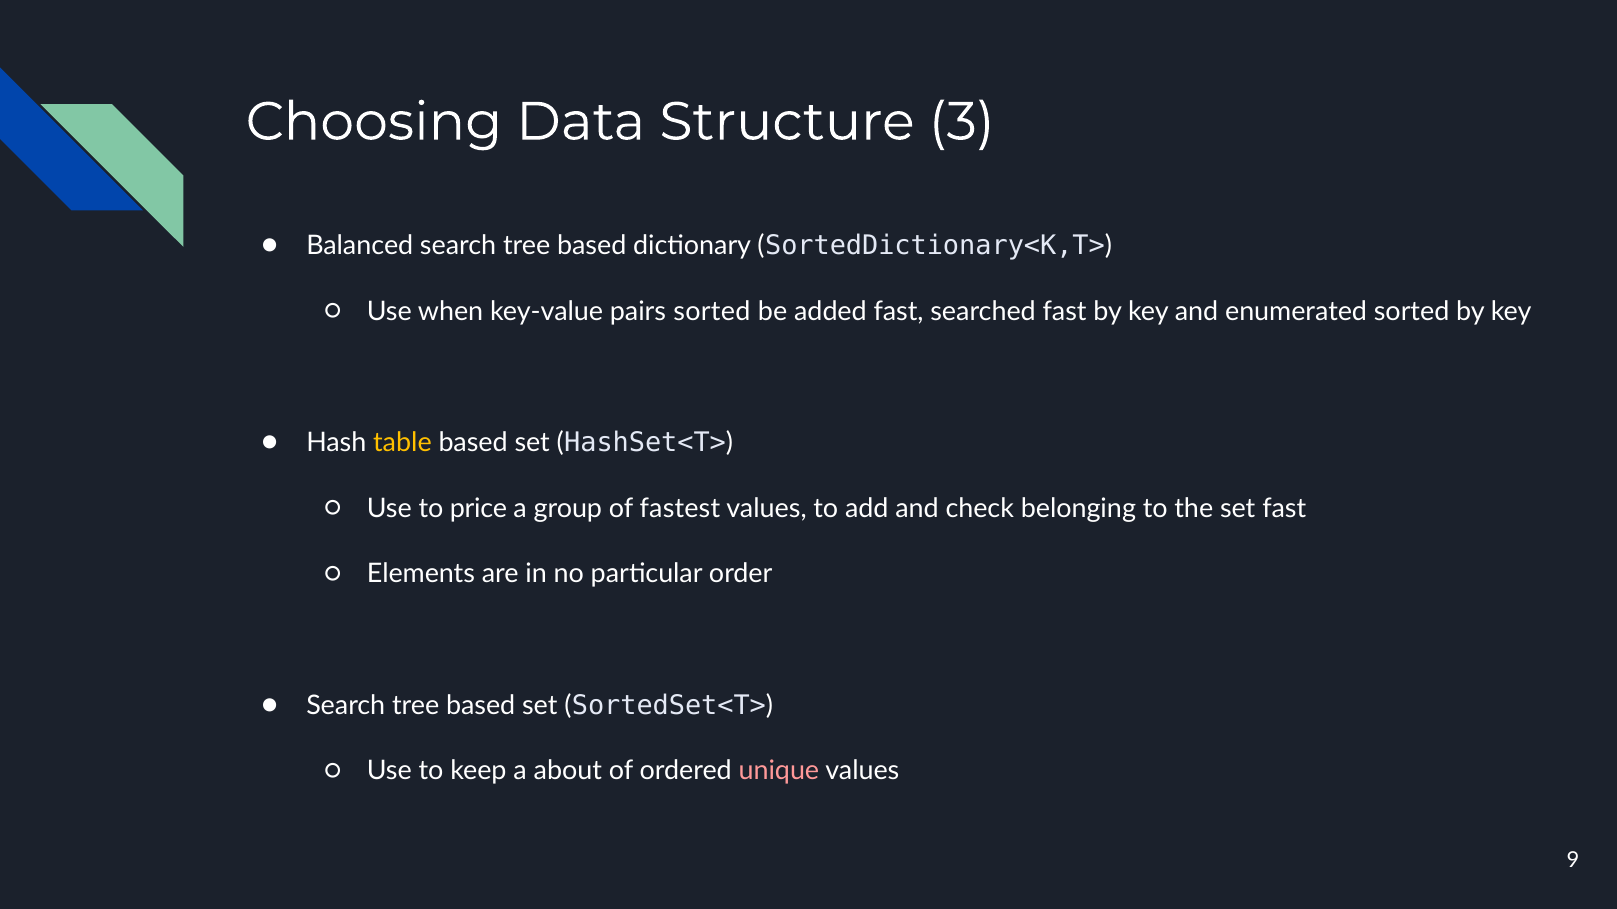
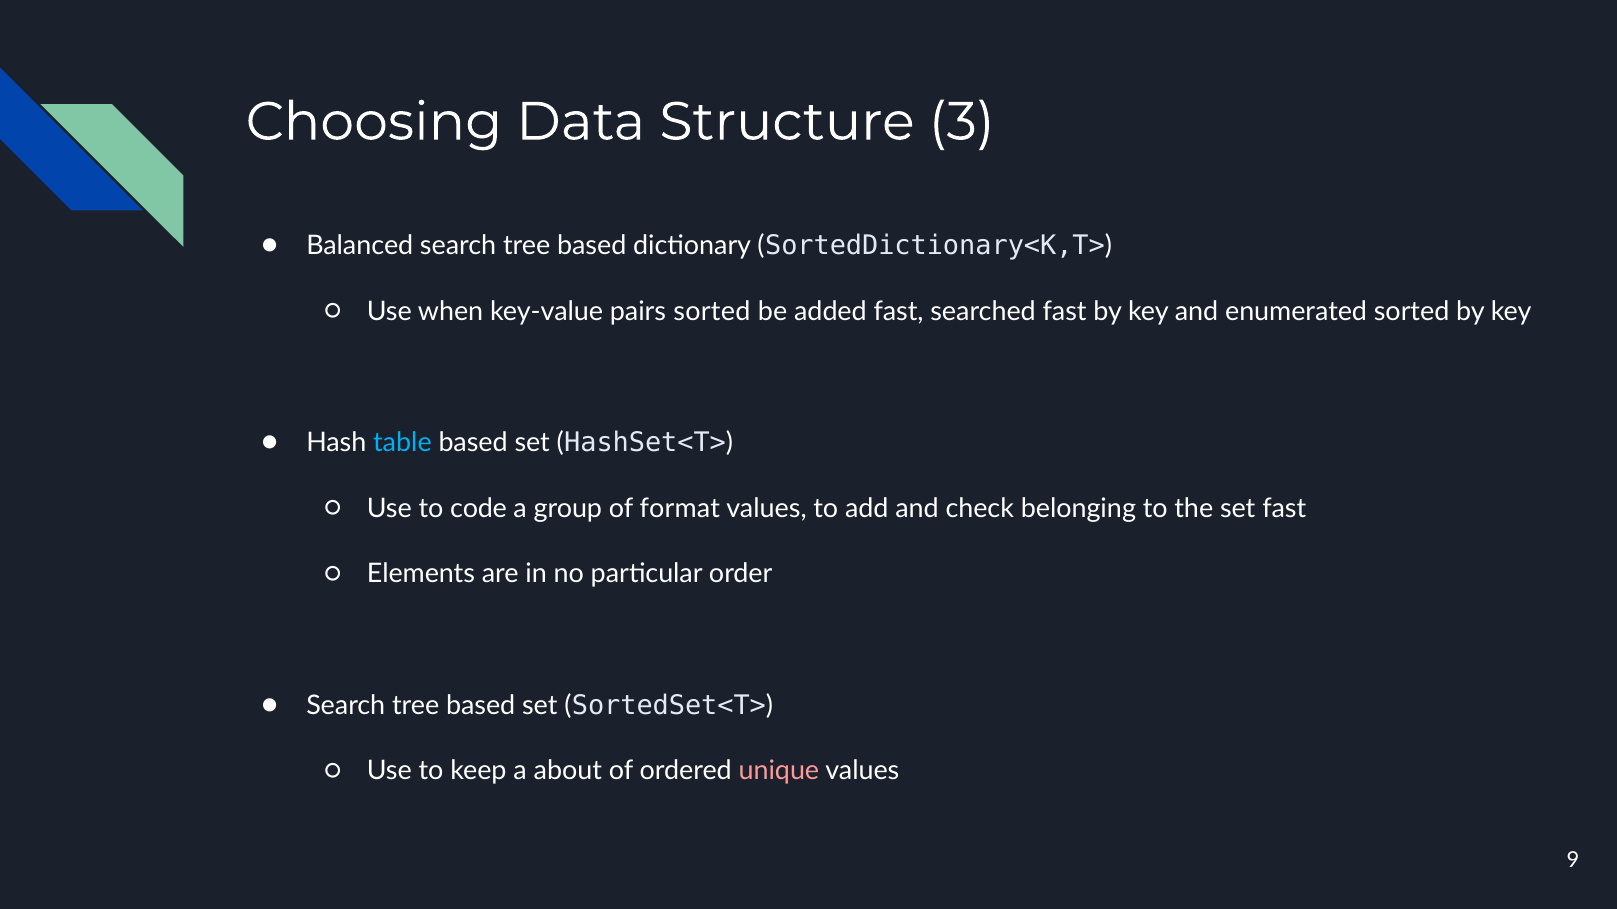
table colour: yellow -> light blue (402, 443)
price: price -> code (479, 509)
fastest: fastest -> format (680, 509)
